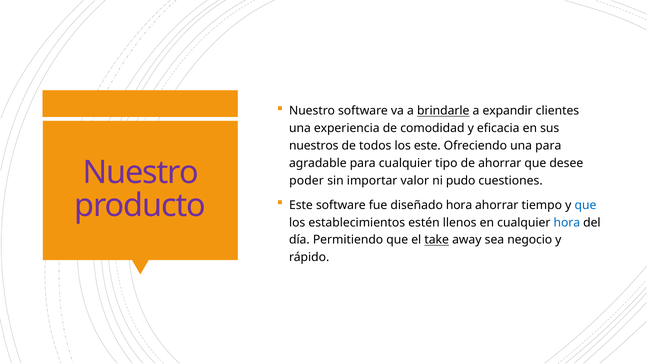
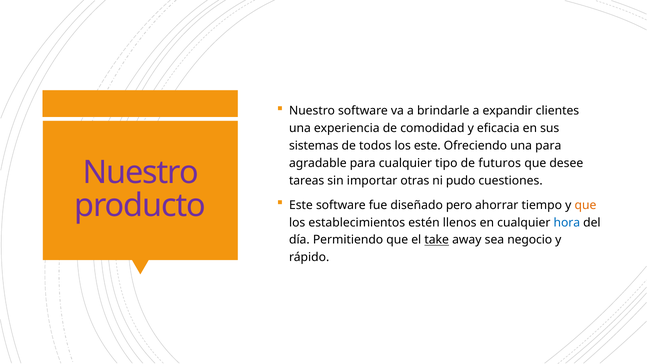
brindarle underline: present -> none (443, 111)
nuestros: nuestros -> sistemas (314, 146)
de ahorrar: ahorrar -> futuros (500, 164)
poder: poder -> tareas (307, 181)
valor: valor -> otras (415, 181)
diseñado hora: hora -> pero (459, 205)
que colour: blue -> orange (585, 205)
